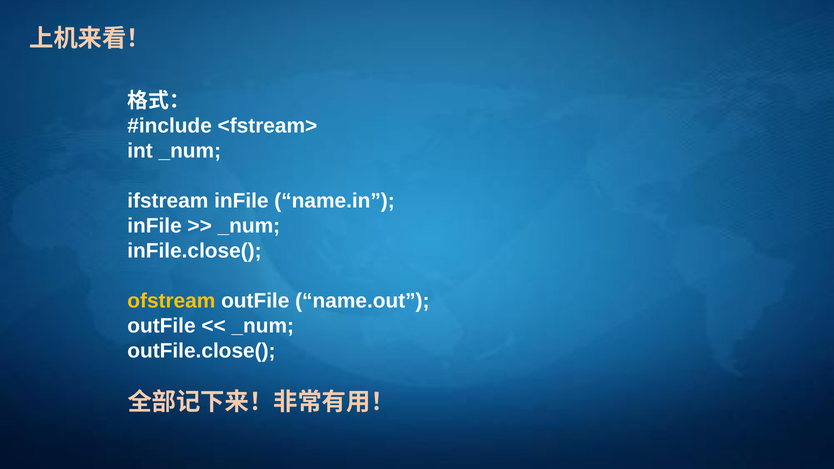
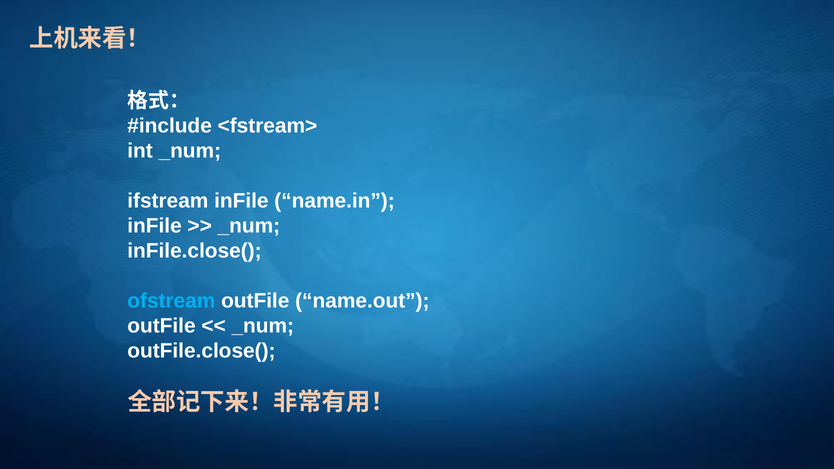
ofstream colour: yellow -> light blue (171, 301)
